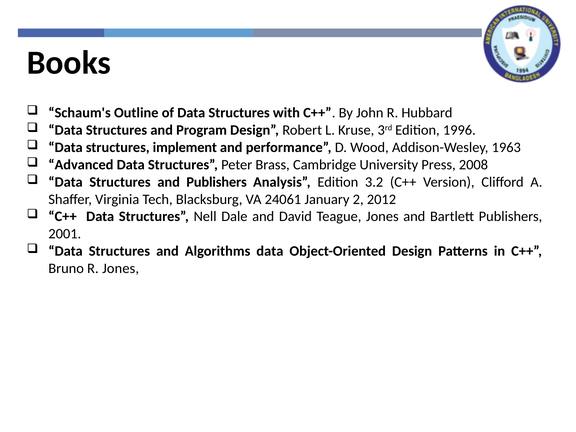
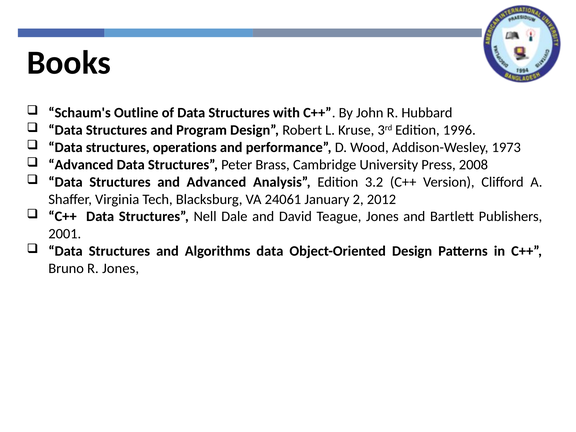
implement: implement -> operations (185, 147)
1963: 1963 -> 1973 (506, 147)
and Publishers: Publishers -> Advanced (216, 182)
